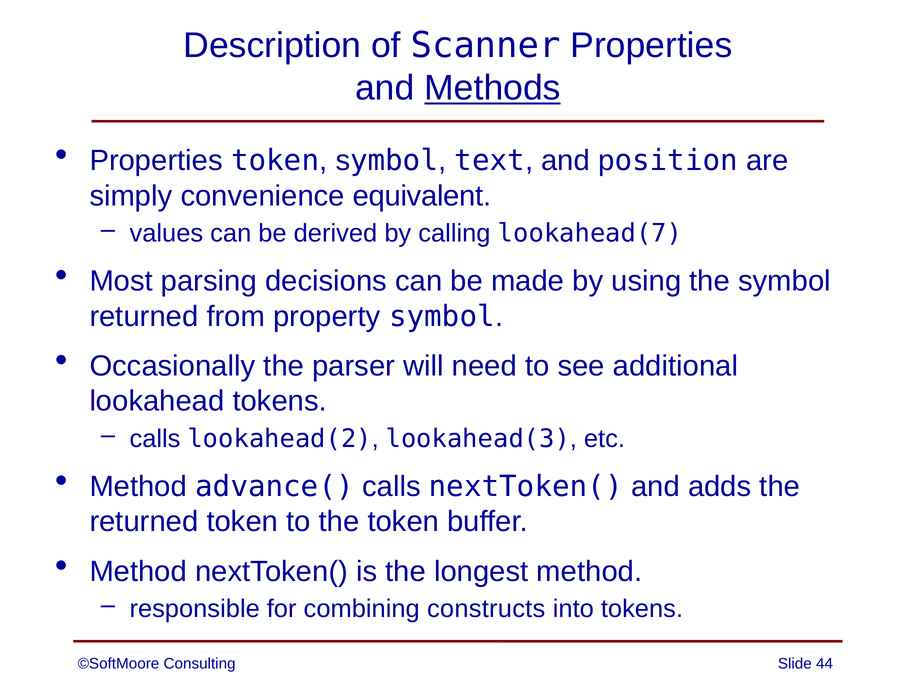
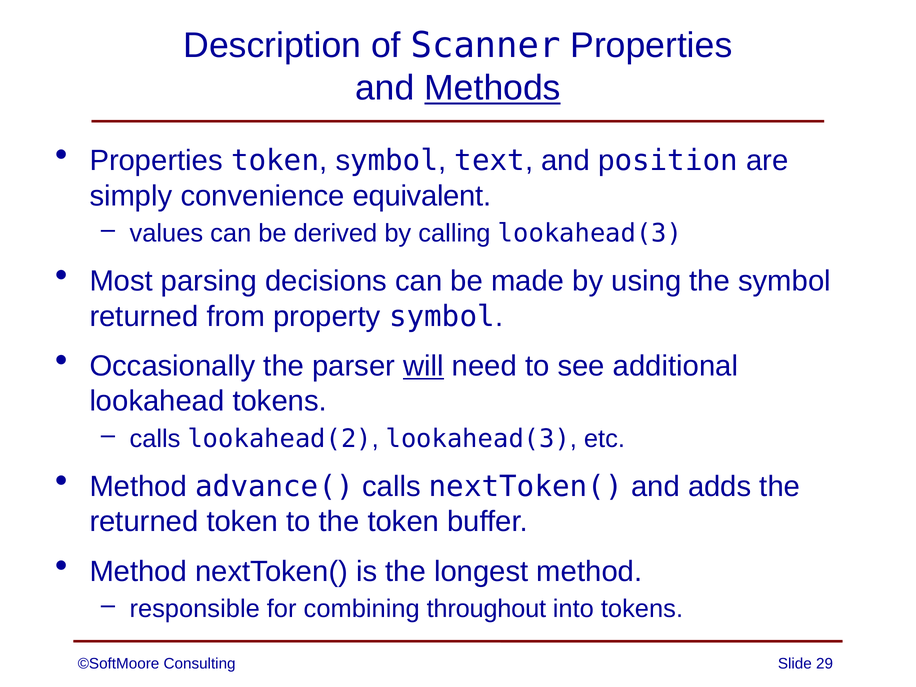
calling lookahead(7: lookahead(7 -> lookahead(3 (590, 234)
will underline: none -> present (423, 366)
constructs: constructs -> throughout (486, 609)
44: 44 -> 29 (825, 664)
